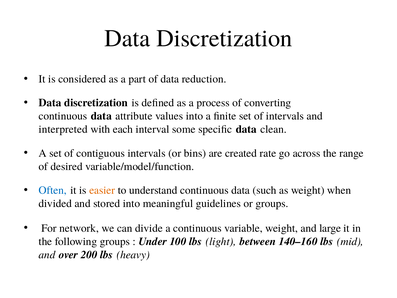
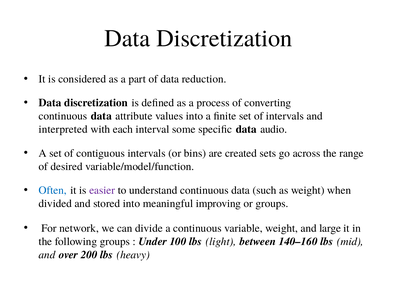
clean: clean -> audio (274, 129)
rate: rate -> sets (268, 153)
easier colour: orange -> purple (102, 190)
guidelines: guidelines -> improving (218, 203)
